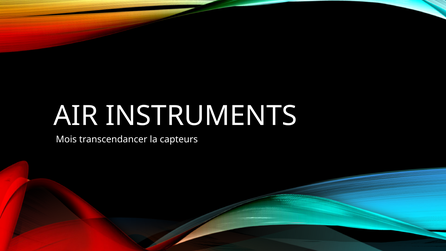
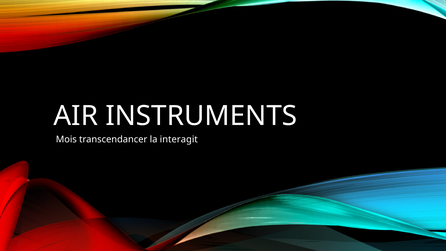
capteurs: capteurs -> interagit (179, 140)
